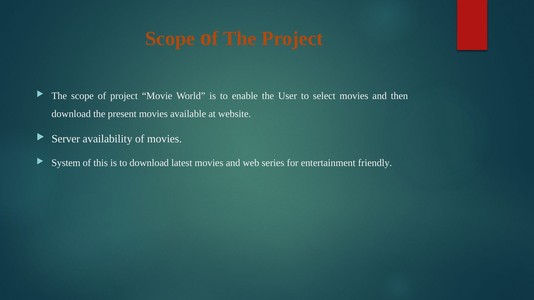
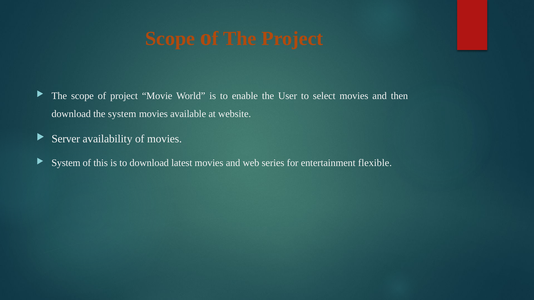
the present: present -> system (122, 114)
friendly: friendly -> flexible (375, 163)
